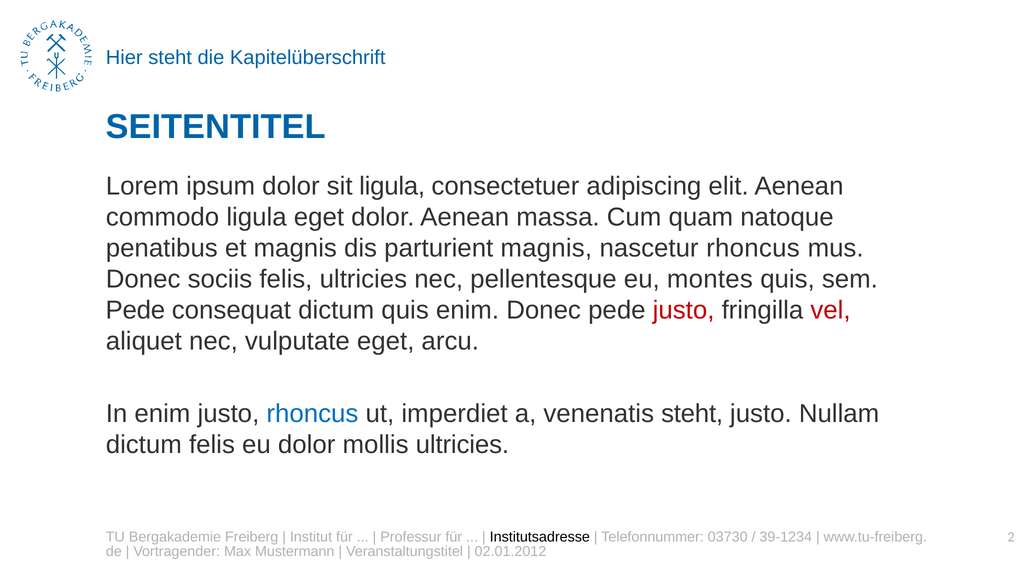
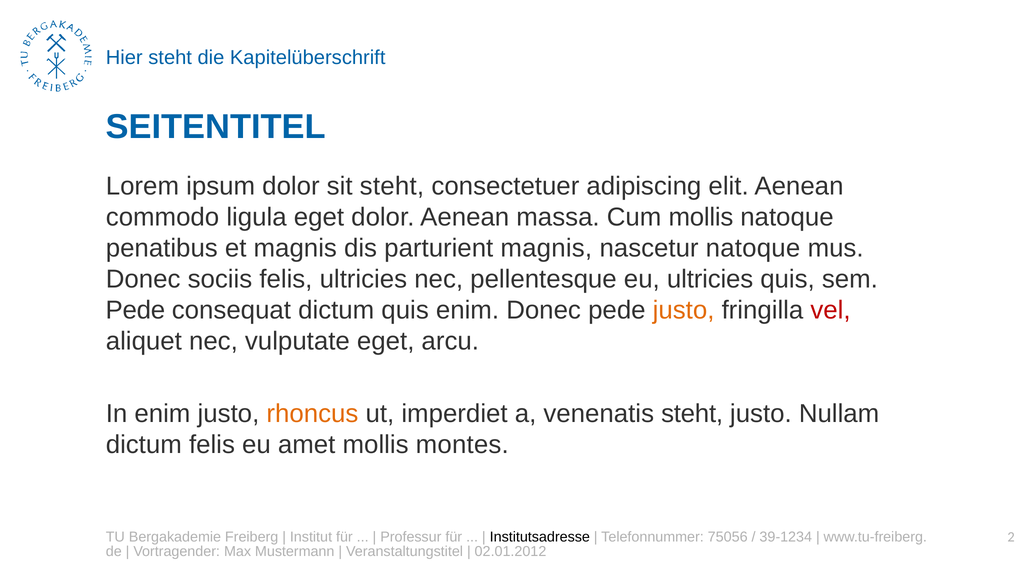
sit ligula: ligula -> steht (392, 186)
Cum quam: quam -> mollis (701, 217)
nascetur rhoncus: rhoncus -> natoque (753, 248)
eu montes: montes -> ultricies (710, 279)
justo colour: red -> orange (684, 310)
rhoncus colour: blue -> orange (312, 413)
eu dolor: dolor -> amet (307, 444)
mollis ultricies: ultricies -> montes (462, 444)
03730: 03730 -> 75056 (728, 537)
